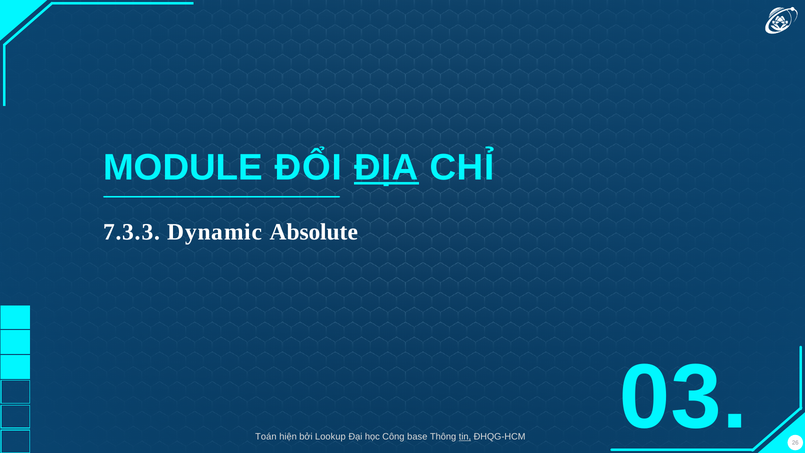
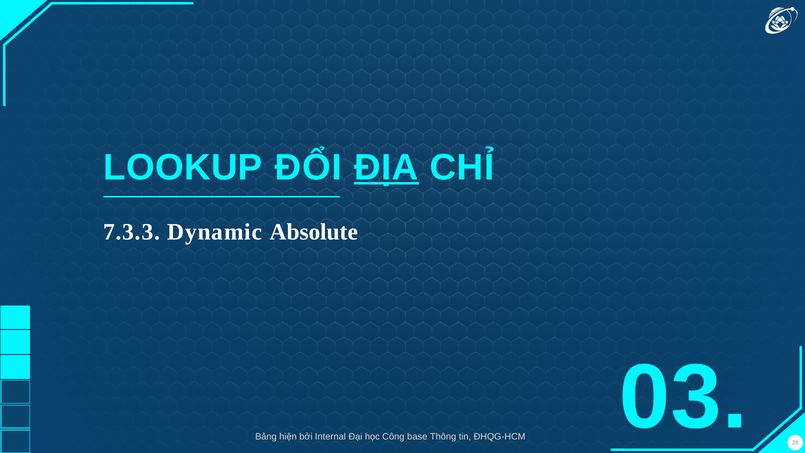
MODULE: MODULE -> LOOKUP (183, 167)
Toán: Toán -> Bảng (266, 437)
Lookup: Lookup -> Internal (330, 437)
tin underline: present -> none (465, 437)
